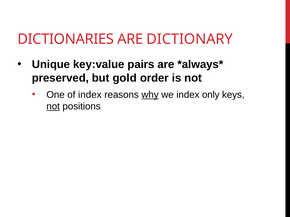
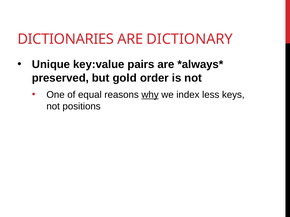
of index: index -> equal (90, 95)
only: only -> less (211, 95)
not underline: present -> none (53, 107)
